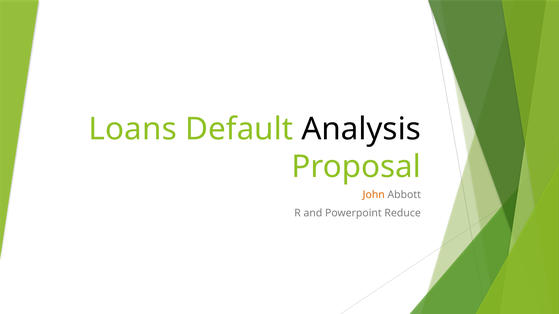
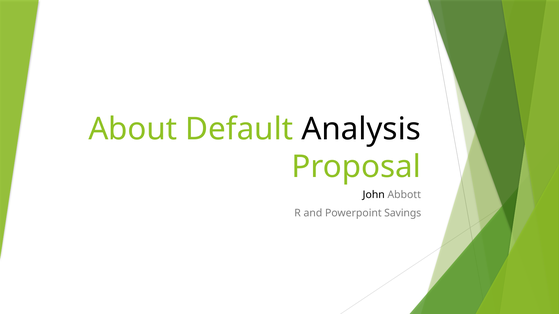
Loans: Loans -> About (133, 129)
John colour: orange -> black (374, 195)
Reduce: Reduce -> Savings (403, 213)
